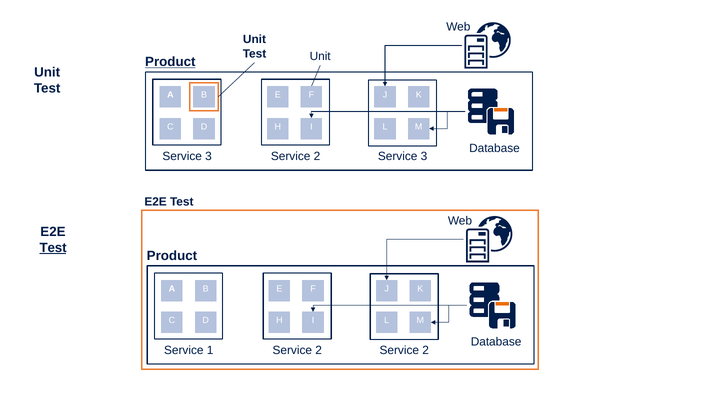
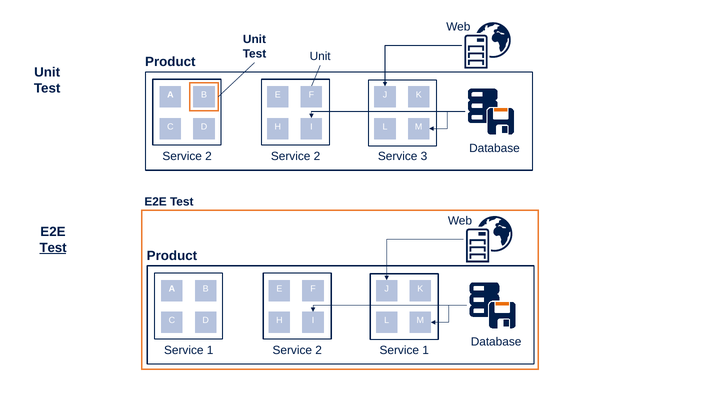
Product underline: present -> none (170, 62)
3: 3 -> 2 (209, 156)
2 Service 2: 2 -> 1 (426, 350)
